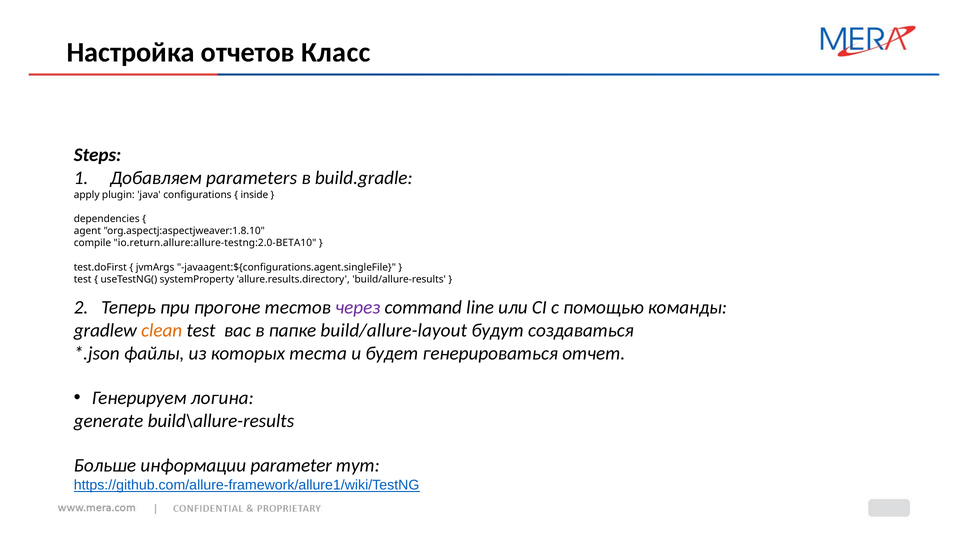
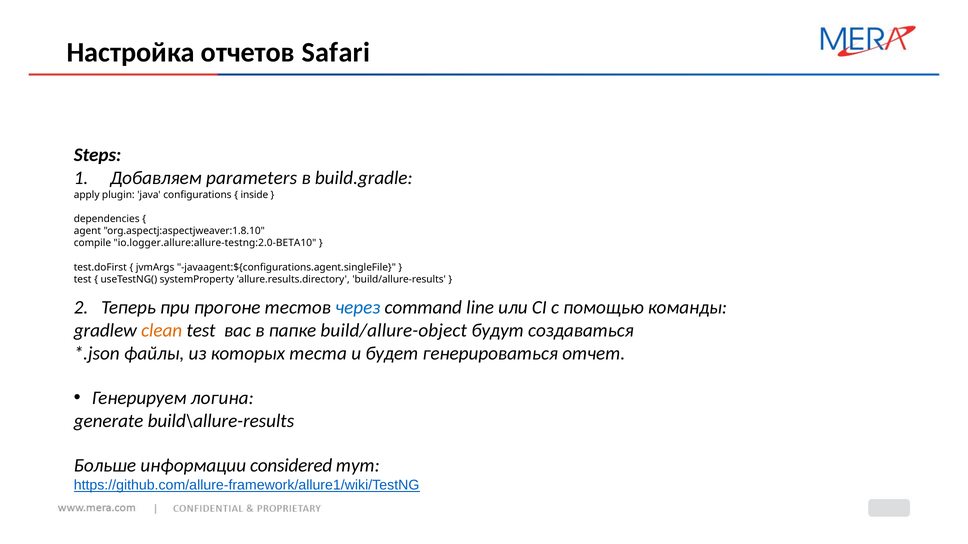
Класс: Класс -> Safari (336, 52)
io.return.allure:allure-testng:2.0-BETA10: io.return.allure:allure-testng:2.0-BETA10 -> io.logger.allure:allure-testng:2.0-BETA10 (215, 243)
через colour: purple -> blue (358, 308)
build/allure-layout: build/allure-layout -> build/allure-object (394, 331)
parameter: parameter -> considered (291, 466)
